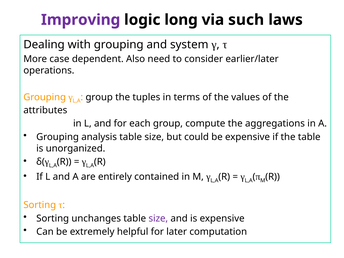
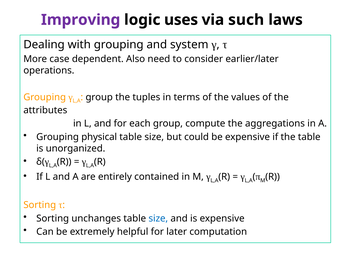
long: long -> uses (181, 20)
analysis: analysis -> physical (99, 137)
size colour: purple -> blue (158, 218)
